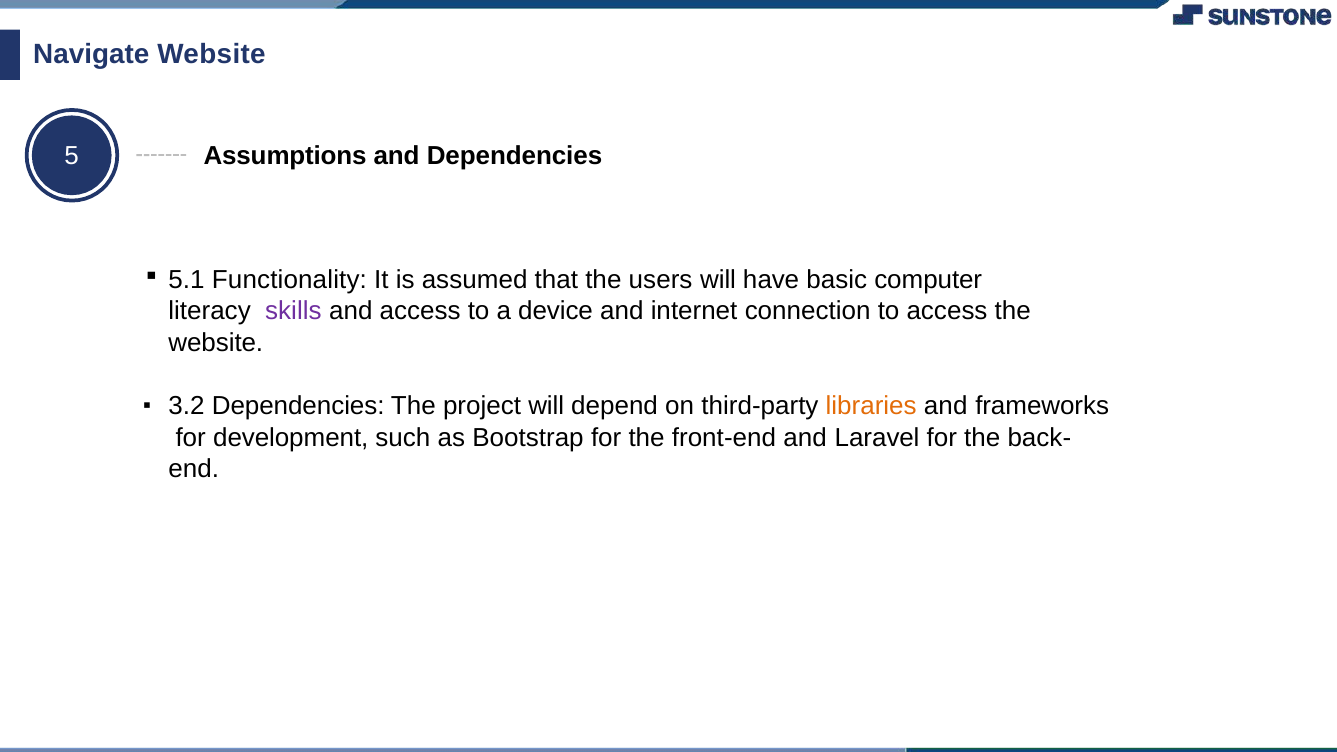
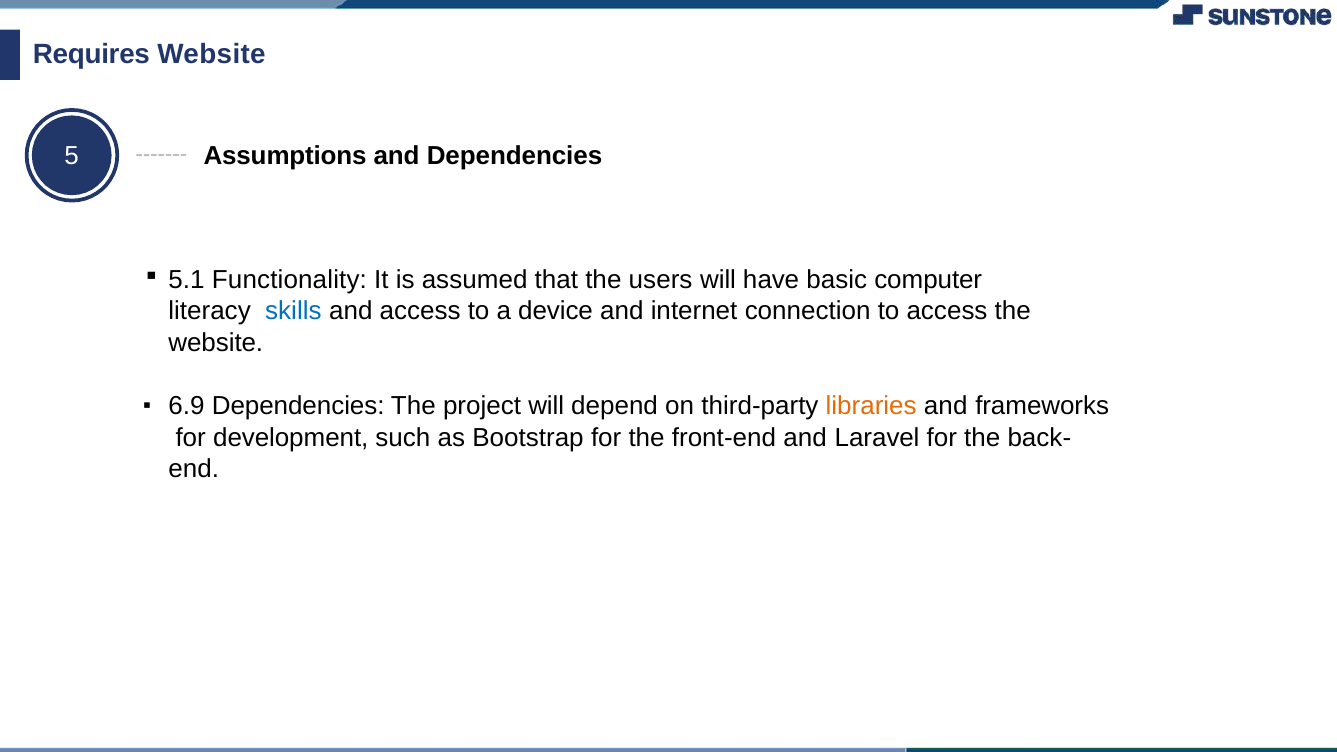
Navigate: Navigate -> Requires (91, 54)
skills colour: purple -> blue (293, 311)
3.2: 3.2 -> 6.9 (186, 406)
